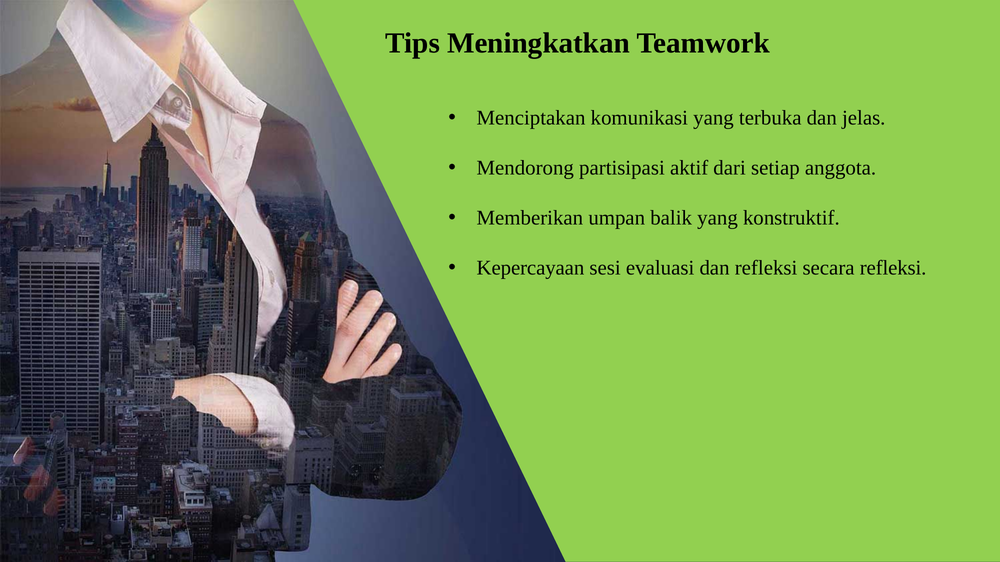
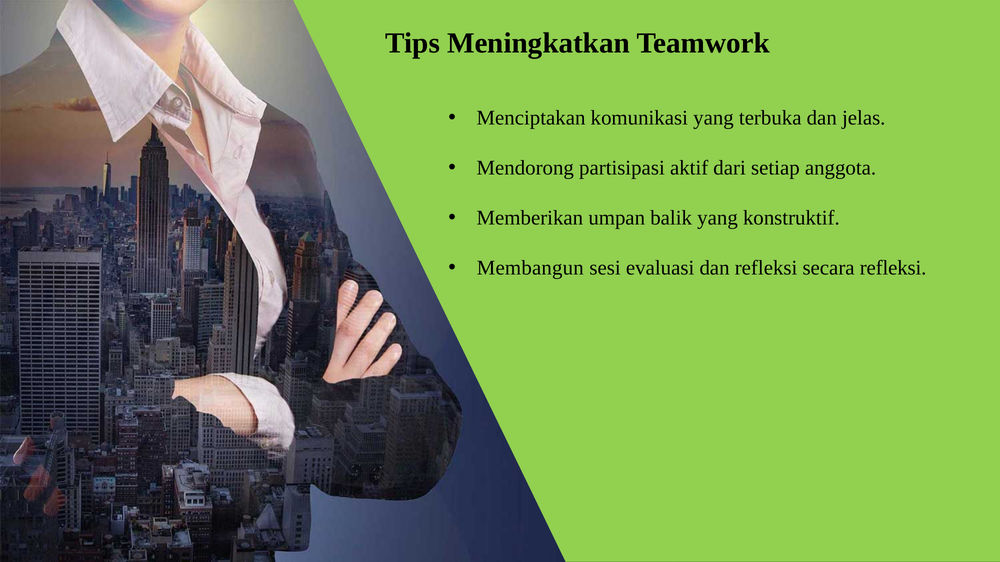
Kepercayaan: Kepercayaan -> Membangun (530, 268)
